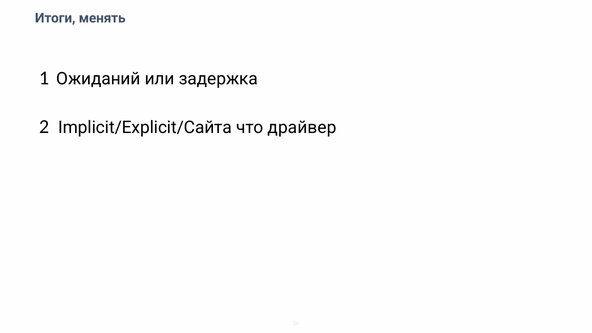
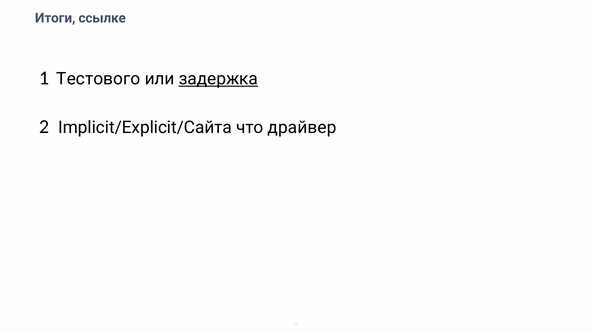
менять: менять -> ссылке (102, 18)
Ожиданий: Ожиданий -> Тестового (98, 79)
задержка underline: none -> present (218, 79)
